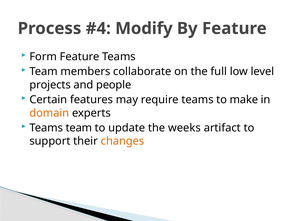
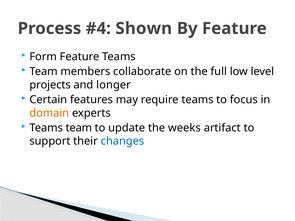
Modify: Modify -> Shown (144, 28)
people: people -> longer (114, 85)
make: make -> focus (244, 100)
changes colour: orange -> blue (122, 141)
